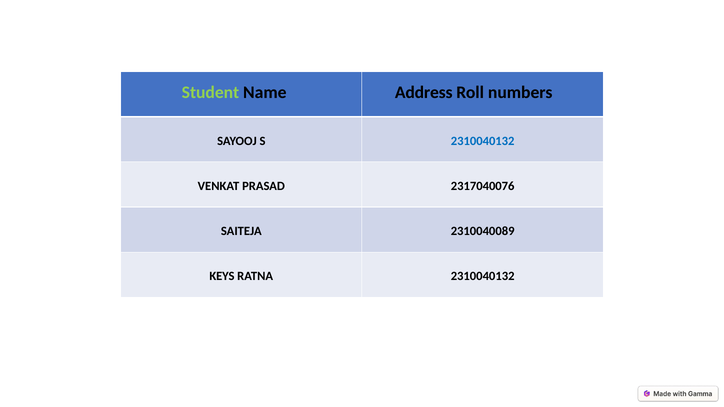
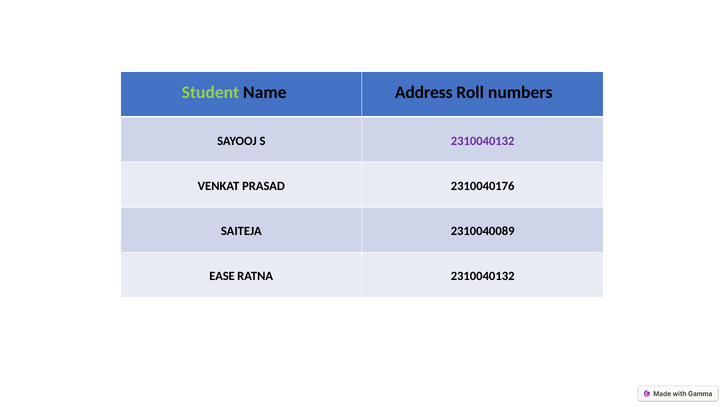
2310040132 colour: blue -> purple (483, 141)
2317040076: 2317040076 -> 2310040176 (483, 186)
KEYS: KEYS -> EASE (222, 276)
